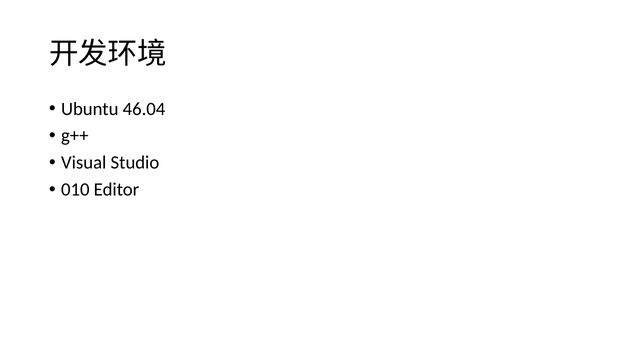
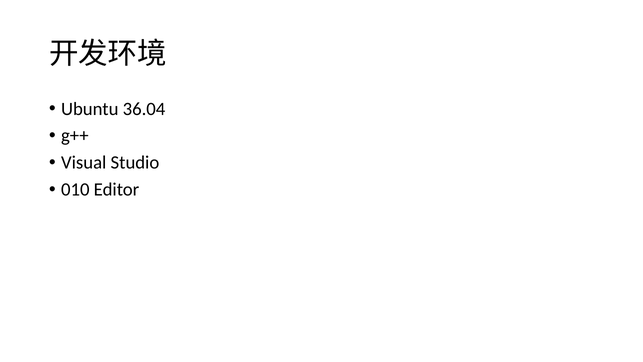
46.04: 46.04 -> 36.04 (144, 109)
